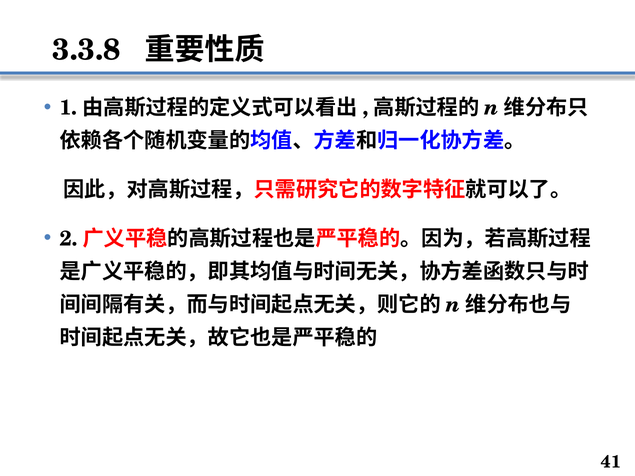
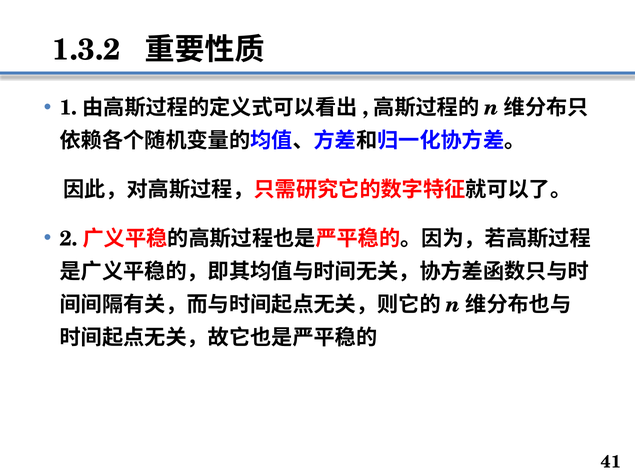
3.3.8: 3.3.8 -> 1.3.2 (86, 50)
